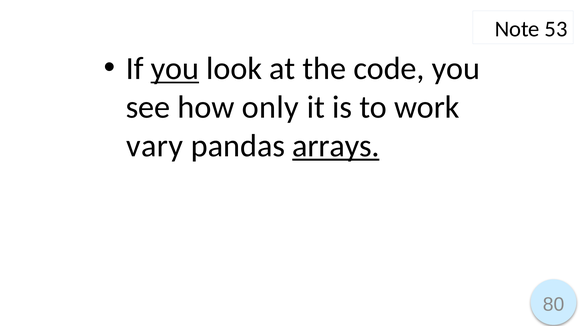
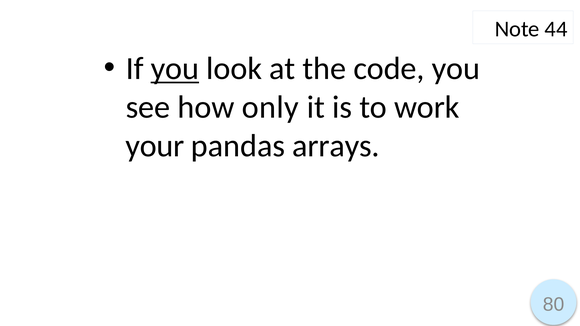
53: 53 -> 44 (556, 29)
vary: vary -> your (155, 146)
arrays underline: present -> none (336, 146)
